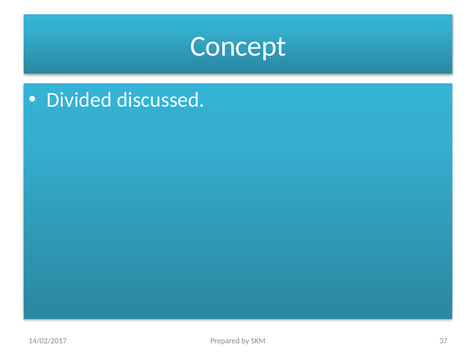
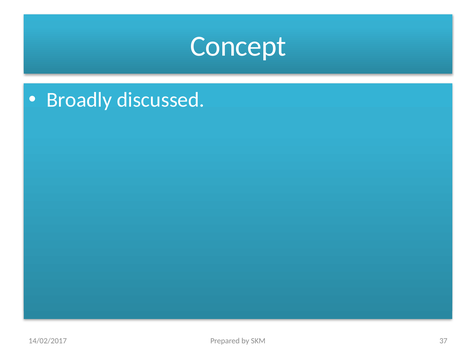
Divided: Divided -> Broadly (79, 100)
